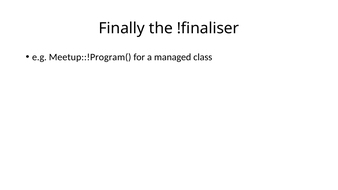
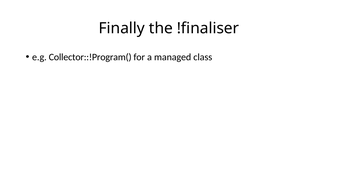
Meetup::!Program(: Meetup::!Program( -> Collector::!Program( (90, 57)
